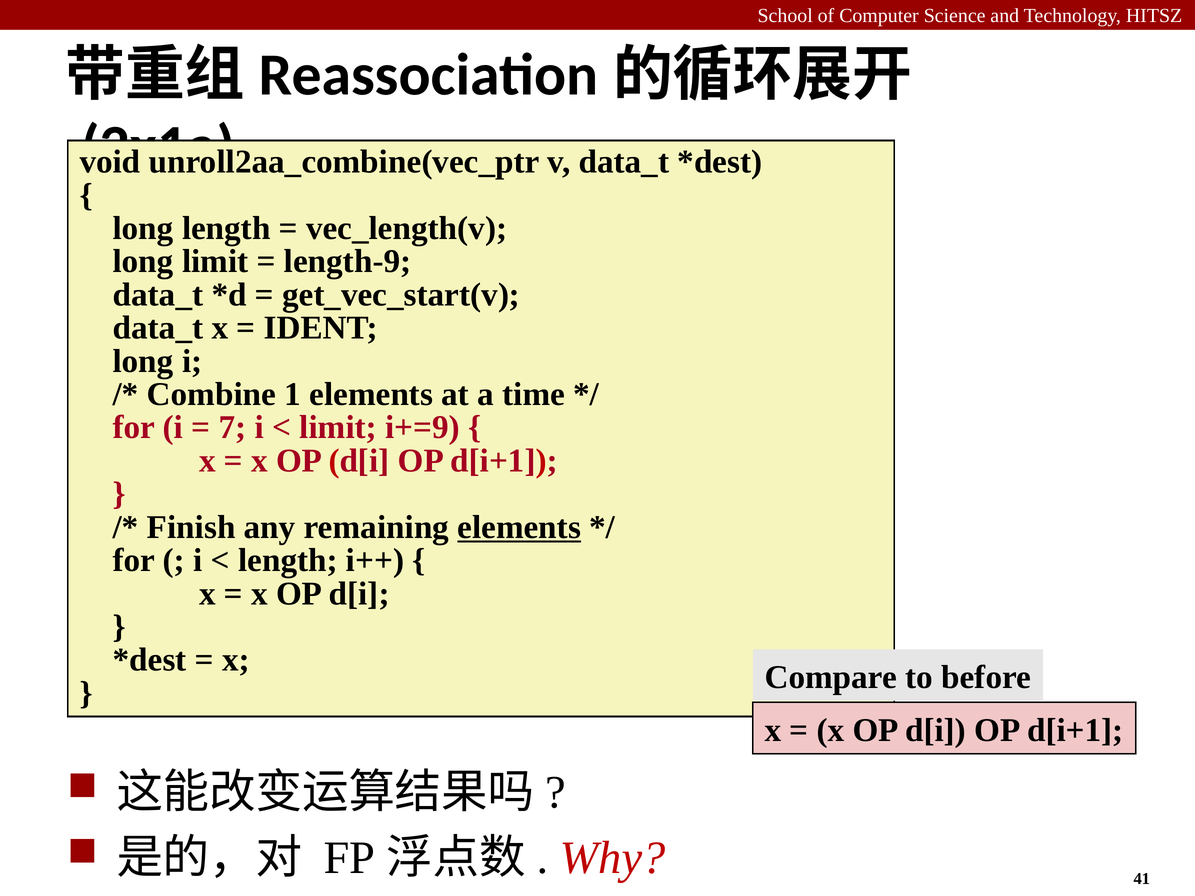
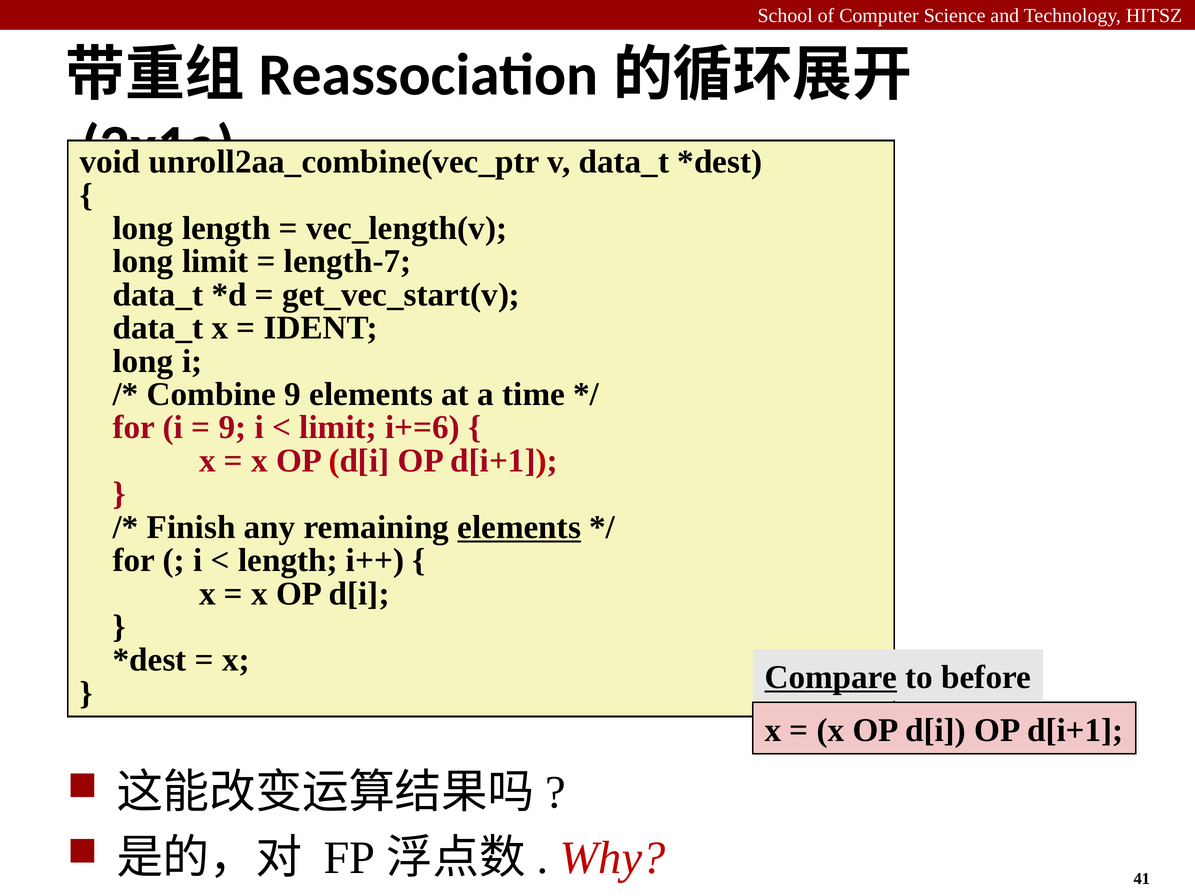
length-9: length-9 -> length-7 (348, 262)
Combine 1: 1 -> 9 (293, 394)
7: 7 -> 9 (233, 428)
i+=9: i+=9 -> i+=6 (423, 428)
Compare underline: none -> present (831, 678)
